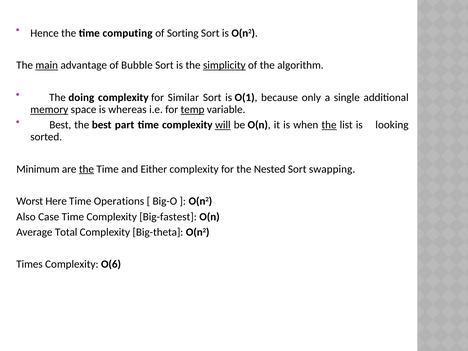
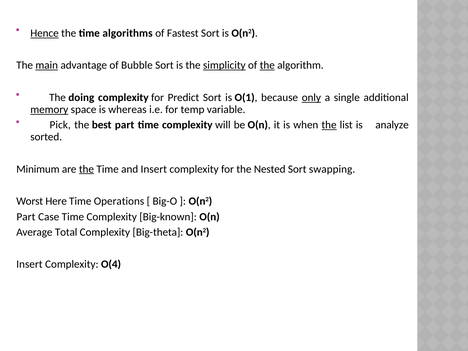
Hence underline: none -> present (45, 33)
computing: computing -> algorithms (128, 33)
Sorting: Sorting -> Fastest (183, 33)
the underline: none -> present (267, 65)
Similar: Similar -> Predict (183, 98)
only underline: none -> present (311, 98)
temp underline: present -> none (193, 109)
Best: Best -> Pick (60, 125)
will underline: present -> none (223, 125)
looking: looking -> analyze (392, 125)
and Either: Either -> Insert (154, 169)
Also: Also -> Part (26, 217)
Big-fastest: Big-fastest -> Big-known (168, 217)
Times: Times -> Insert (29, 264)
O(6: O(6 -> O(4 (111, 264)
